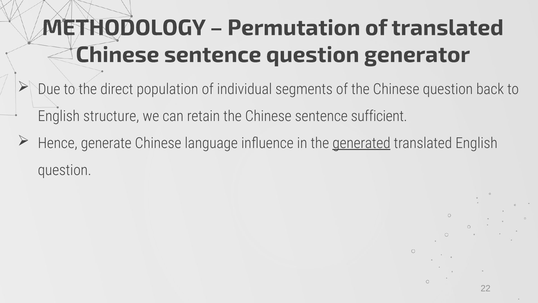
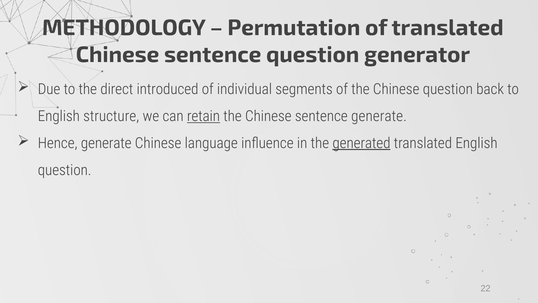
population: population -> introduced (168, 89)
retain underline: none -> present (203, 116)
sentence sufficient: sufficient -> generate (379, 116)
